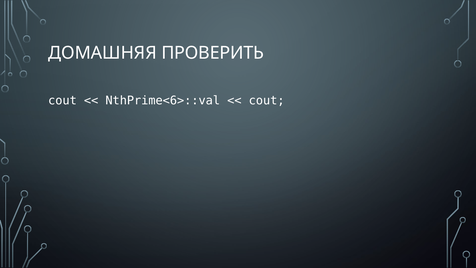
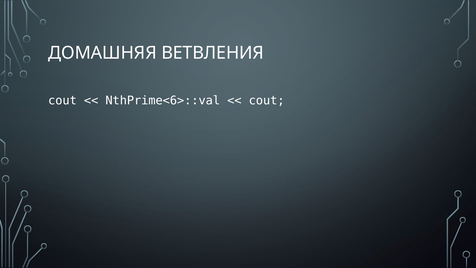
ПРОВЕРИТЬ: ПРОВЕРИТЬ -> ВЕТВЛЕНИЯ (213, 53)
